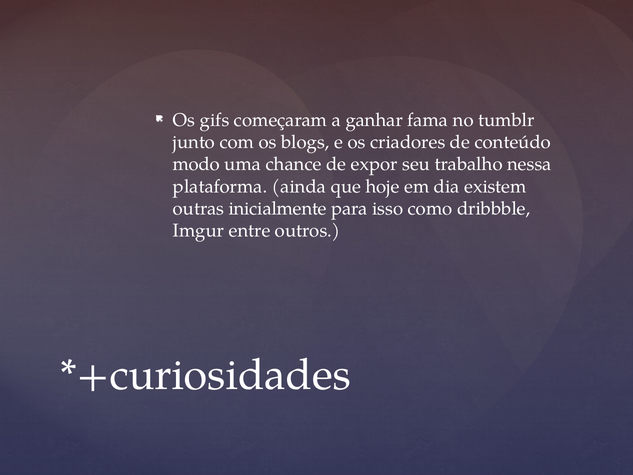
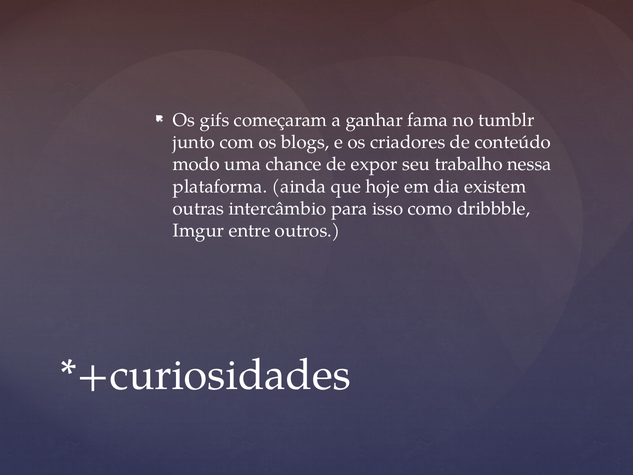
inicialmente: inicialmente -> intercâmbio (278, 209)
